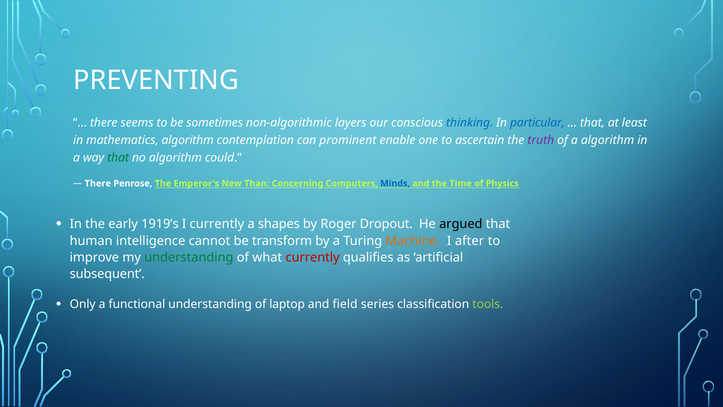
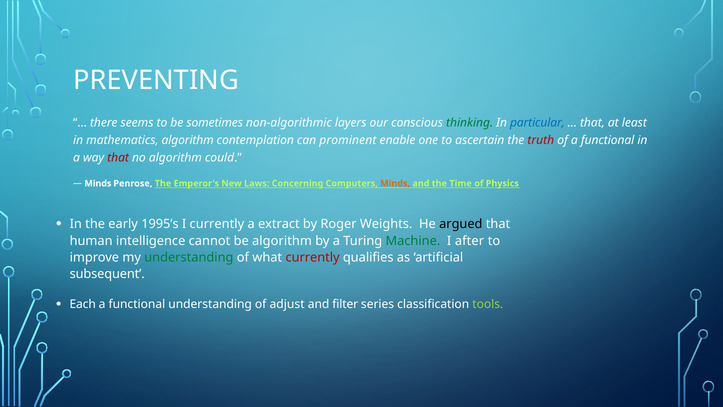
thinking colour: blue -> green (470, 123)
truth colour: purple -> red (541, 140)
of a algorithm: algorithm -> functional (608, 140)
that colour: green -> red (118, 158)
There: There -> Minds (98, 183)
Than: Than -> Laws (257, 183)
Minds colour: blue -> orange (395, 183)
1919’s: 1919’s -> 1995’s (160, 224)
shapes: shapes -> extract (279, 224)
Dropout: Dropout -> Weights (386, 224)
be transform: transform -> algorithm (282, 241)
Machine colour: orange -> green (413, 241)
Only: Only -> Each (83, 304)
laptop: laptop -> adjust (287, 304)
field: field -> filter (345, 304)
